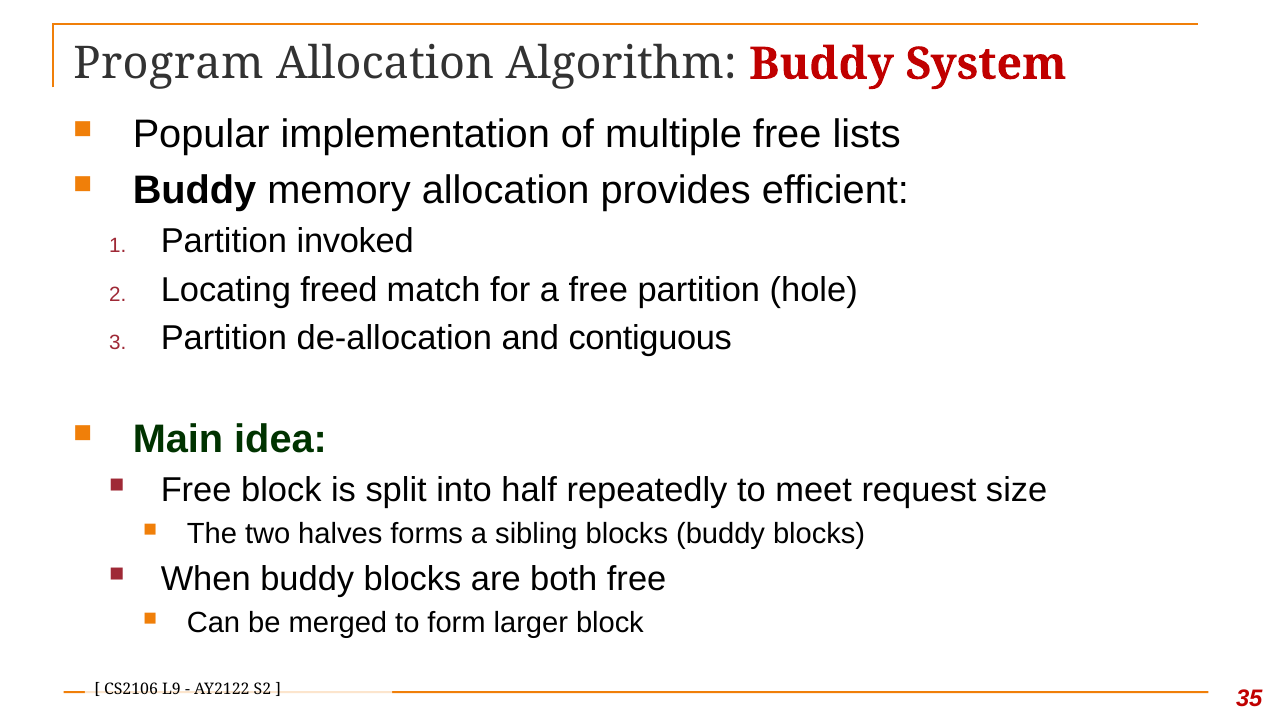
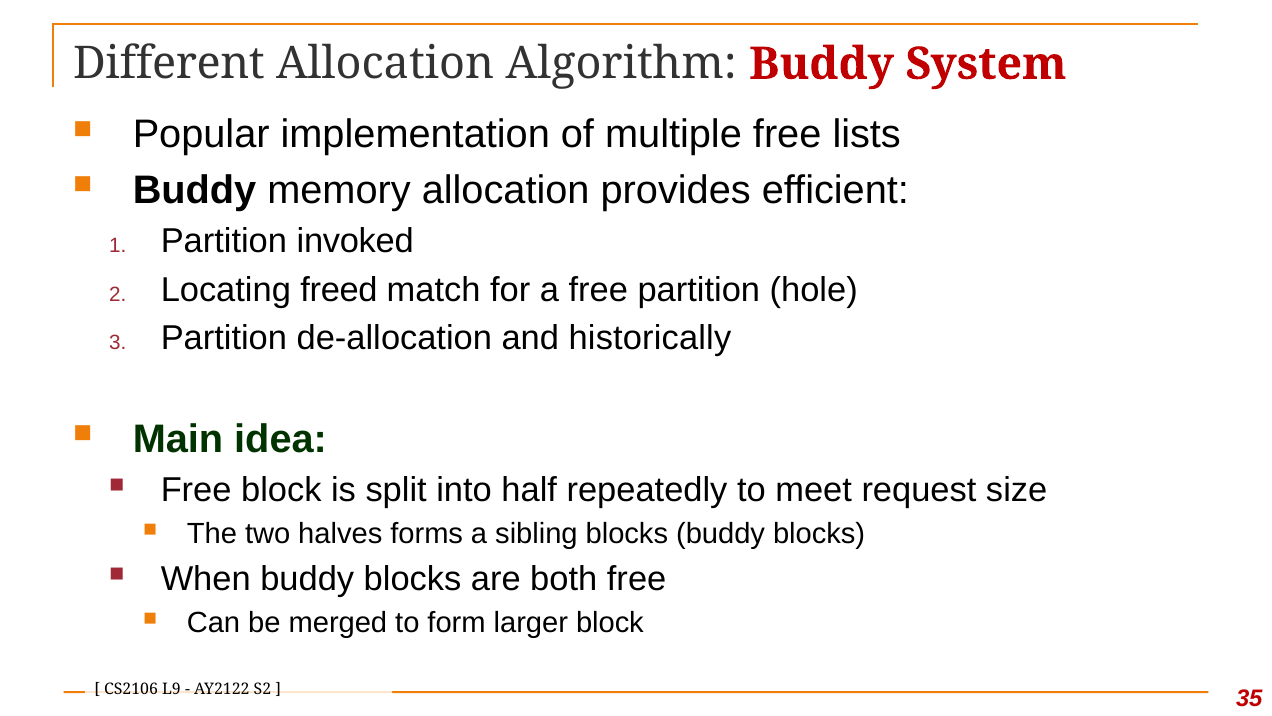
Program: Program -> Different (169, 64)
contiguous: contiguous -> historically (650, 338)
